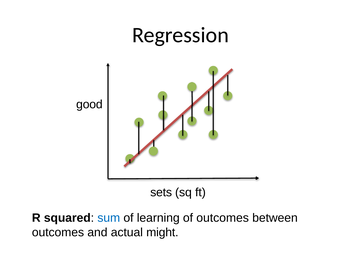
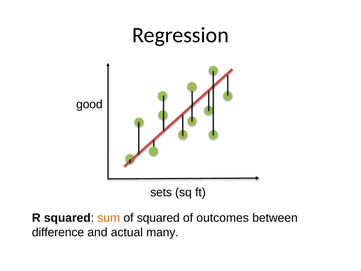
sum colour: blue -> orange (109, 218)
of learning: learning -> squared (158, 218)
outcomes: outcomes -> difference (58, 232)
might: might -> many (162, 232)
